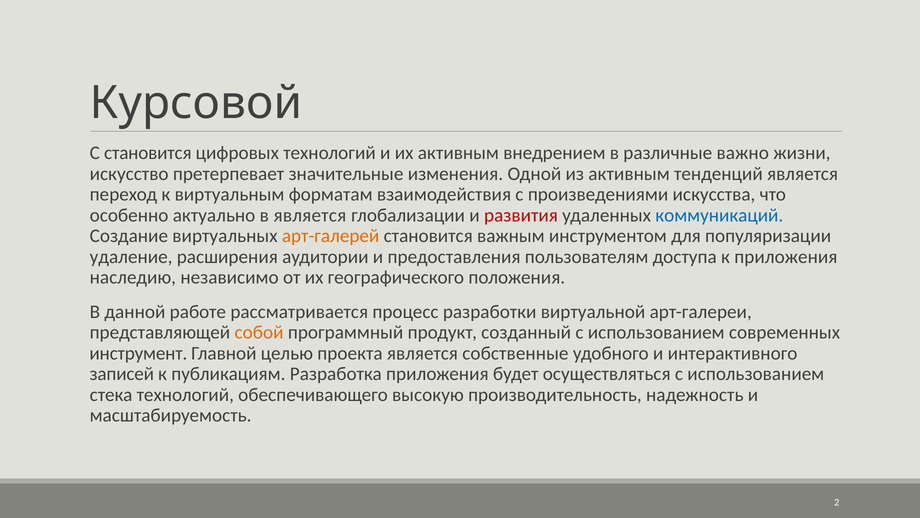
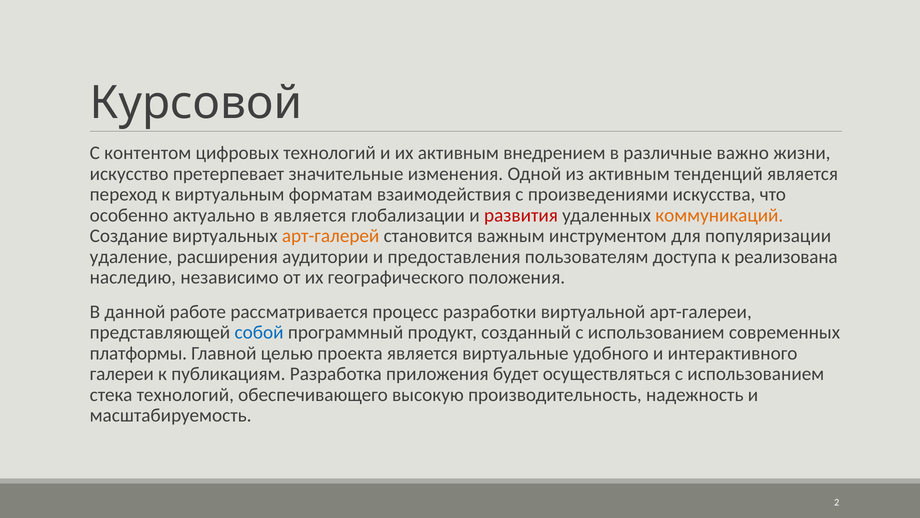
С становится: становится -> контентом (148, 153)
коммуникаций colour: blue -> orange (719, 215)
к приложения: приложения -> реализована (786, 257)
собой colour: orange -> blue (259, 332)
инструмент: инструмент -> платформы (138, 353)
собственные: собственные -> виртуальные (515, 353)
записей: записей -> галереи (122, 374)
